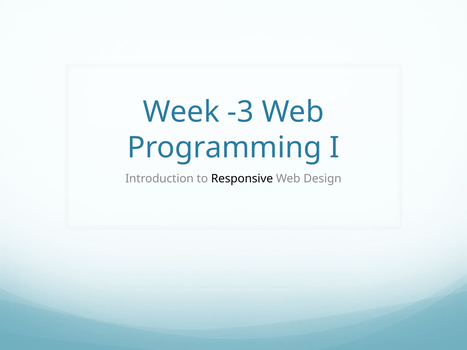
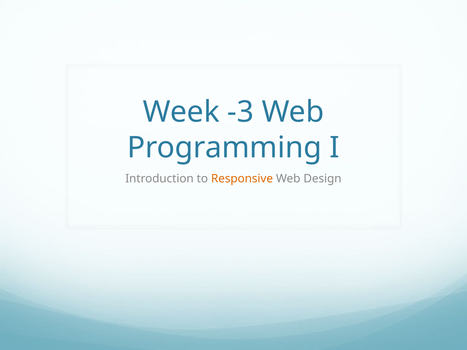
Responsive colour: black -> orange (242, 179)
